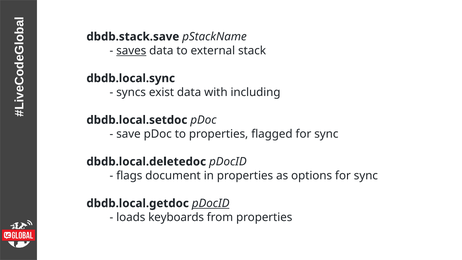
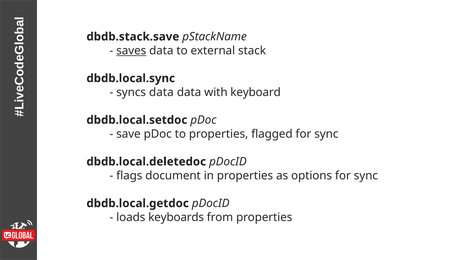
syncs exist: exist -> data (161, 92)
including: including -> keyboard (256, 92)
pDocID underline: present -> none (211, 203)
